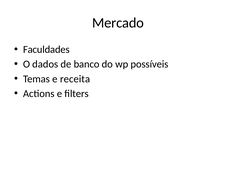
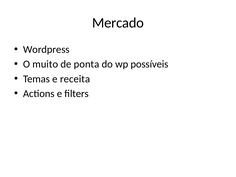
Faculdades: Faculdades -> Wordpress (46, 50)
dados: dados -> muito (45, 64)
banco: banco -> ponta (87, 64)
